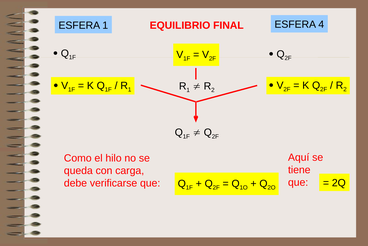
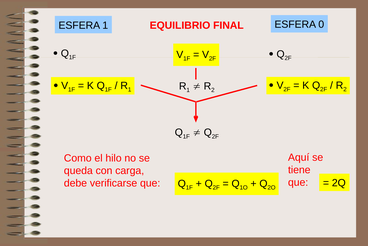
4: 4 -> 0 (321, 24)
